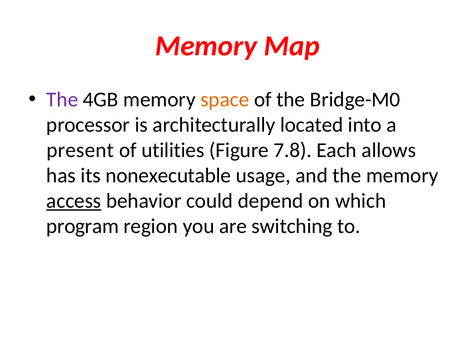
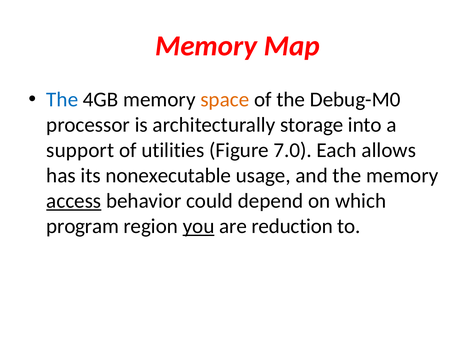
The colour: purple -> blue (62, 100)
Bridge-M0: Bridge-M0 -> Debug-M0 (355, 100)
located: located -> storage (312, 125)
present: present -> support (80, 150)
7.8: 7.8 -> 7.0 (293, 150)
you underline: none -> present (199, 226)
switching: switching -> reduction (292, 226)
